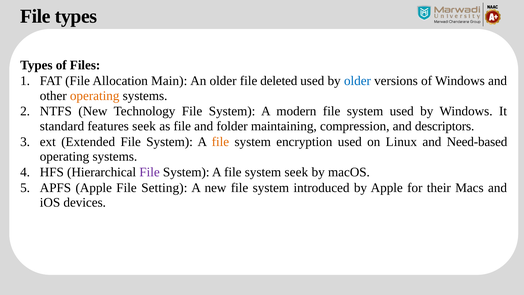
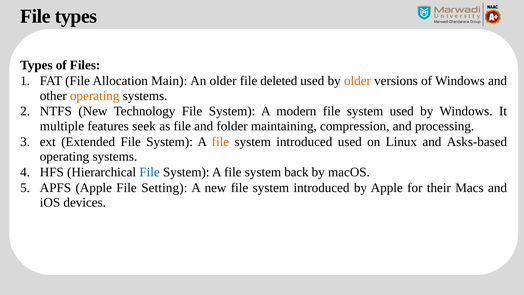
older colour: blue -> orange (357, 81)
standard: standard -> multiple (62, 126)
descriptors: descriptors -> processing (445, 126)
encryption: encryption -> introduced (304, 142)
Need-based: Need-based -> Asks-based (477, 142)
File colour: purple -> blue (150, 172)
system seek: seek -> back (296, 172)
